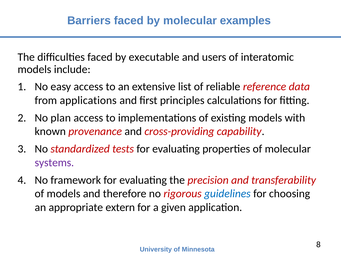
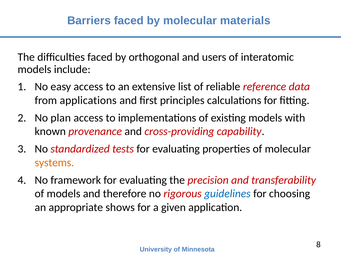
examples: examples -> materials (245, 21)
executable: executable -> orthogonal (154, 57)
systems colour: purple -> orange (54, 162)
extern: extern -> shows (120, 207)
